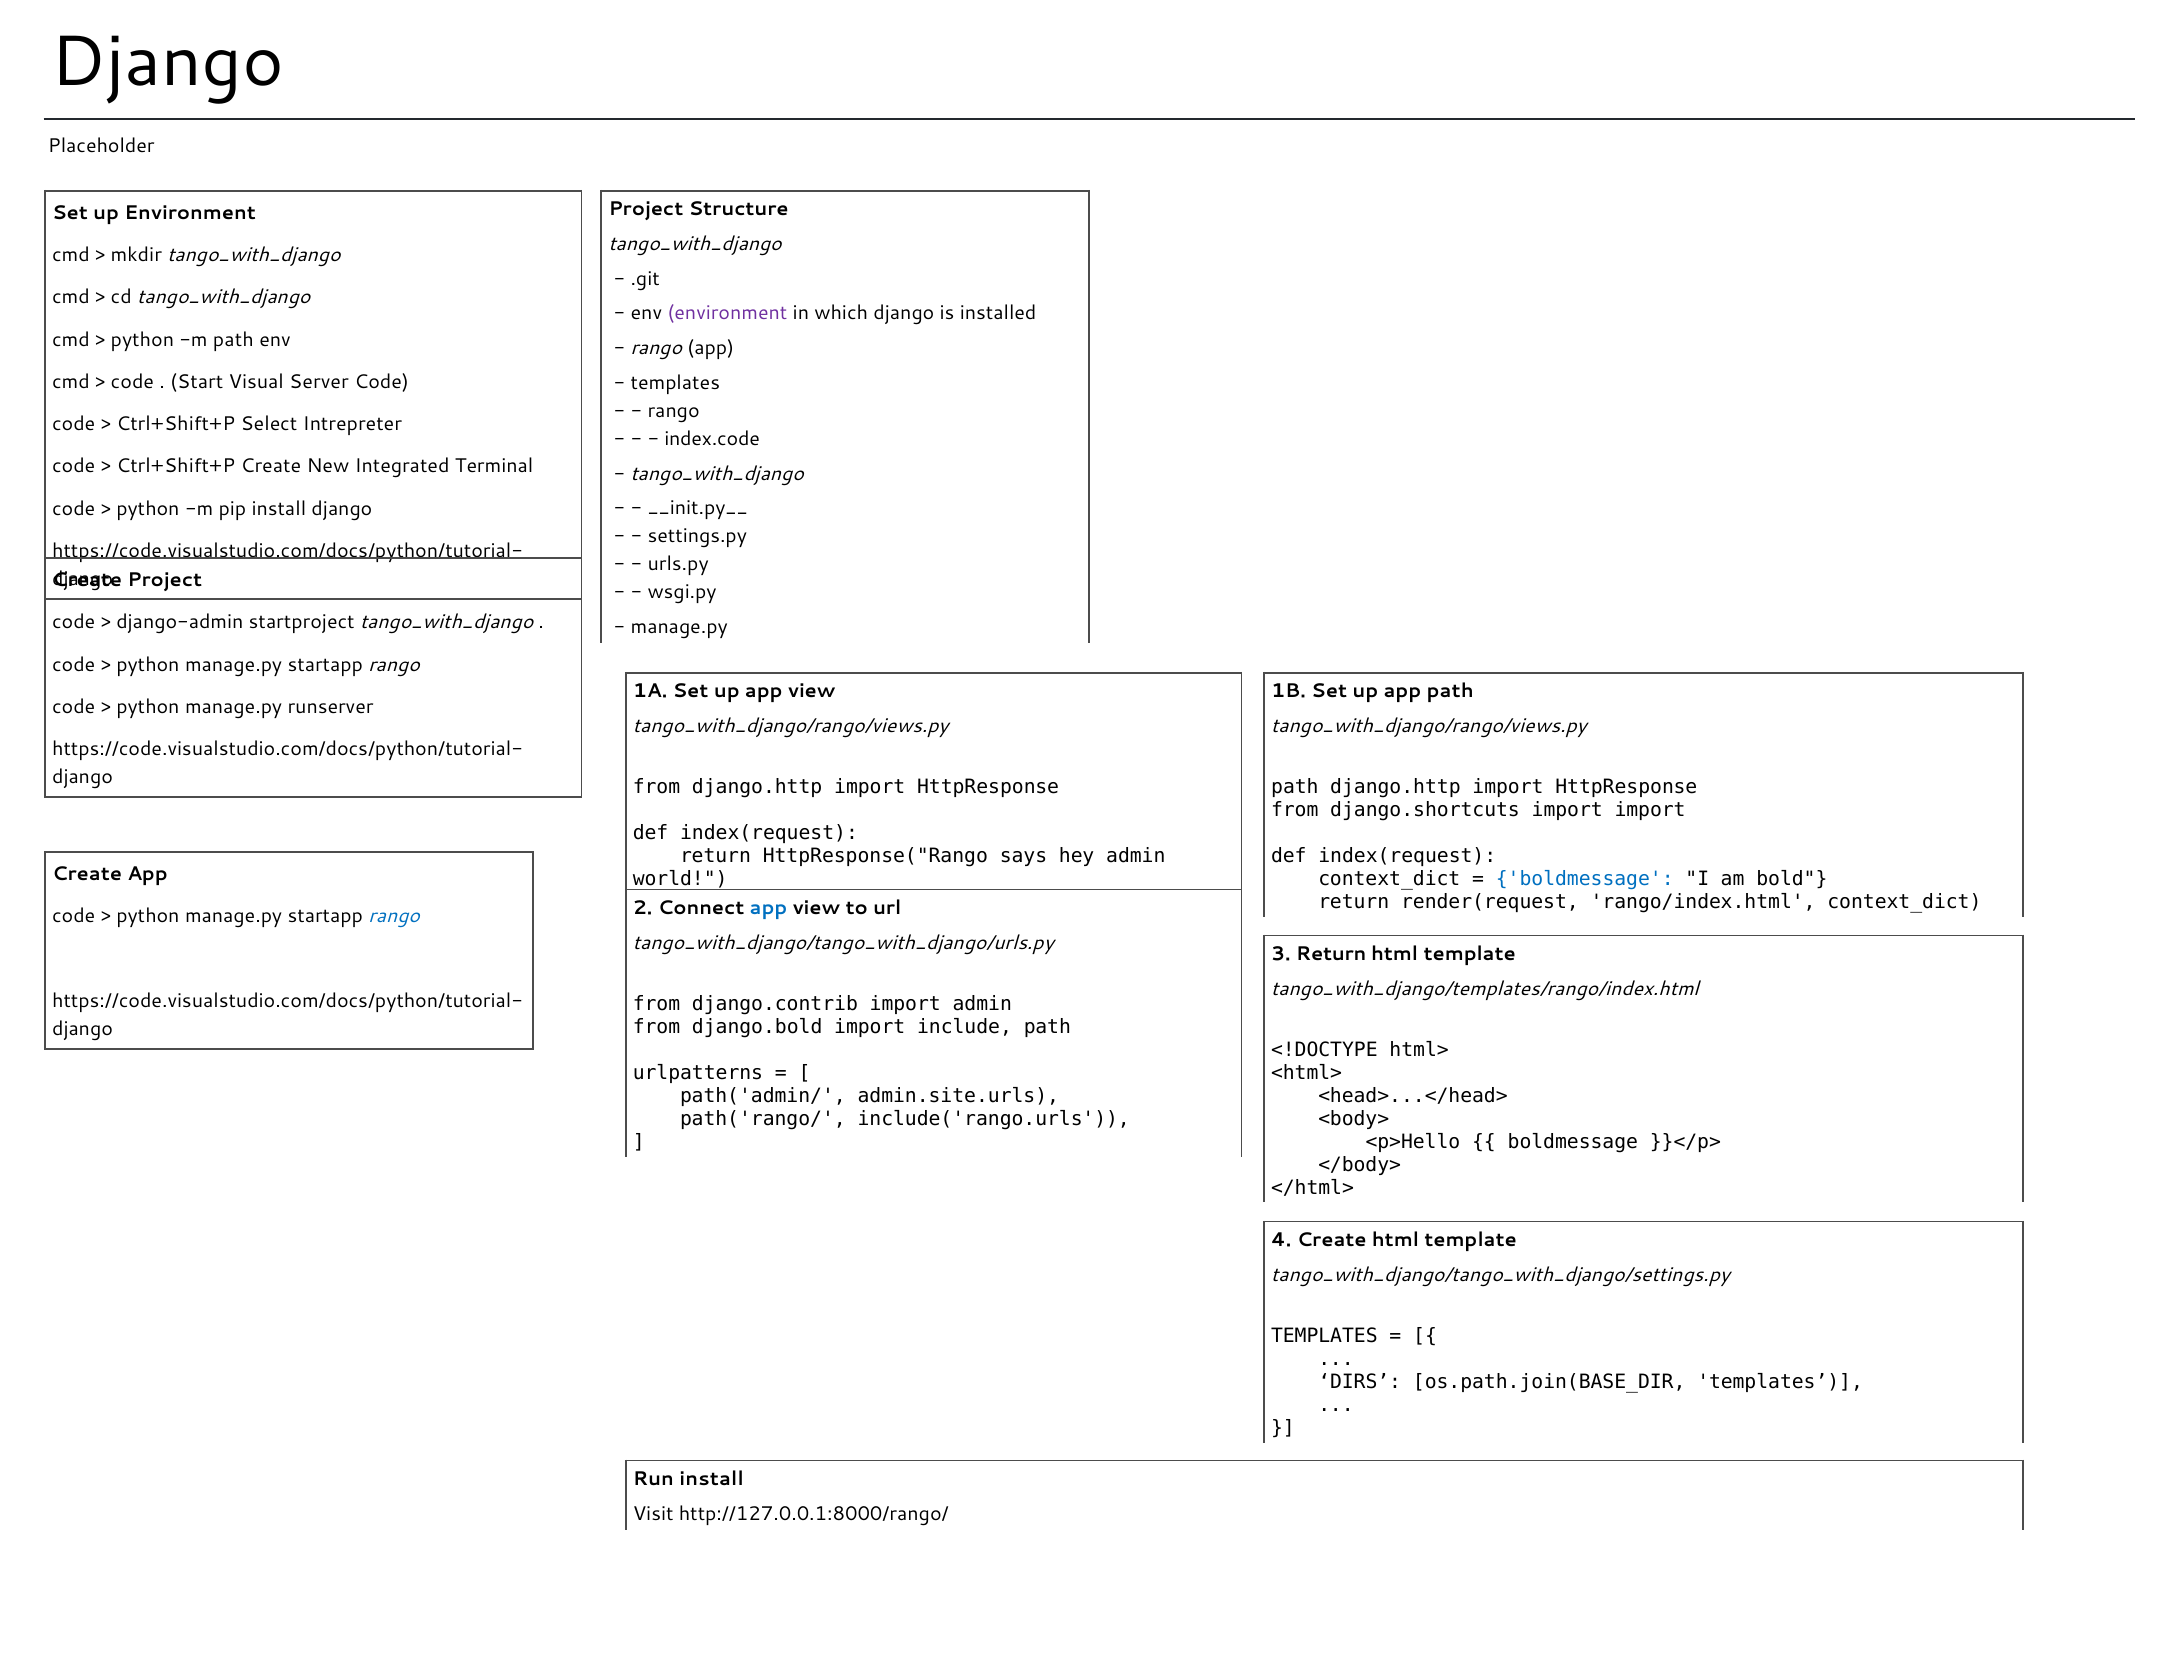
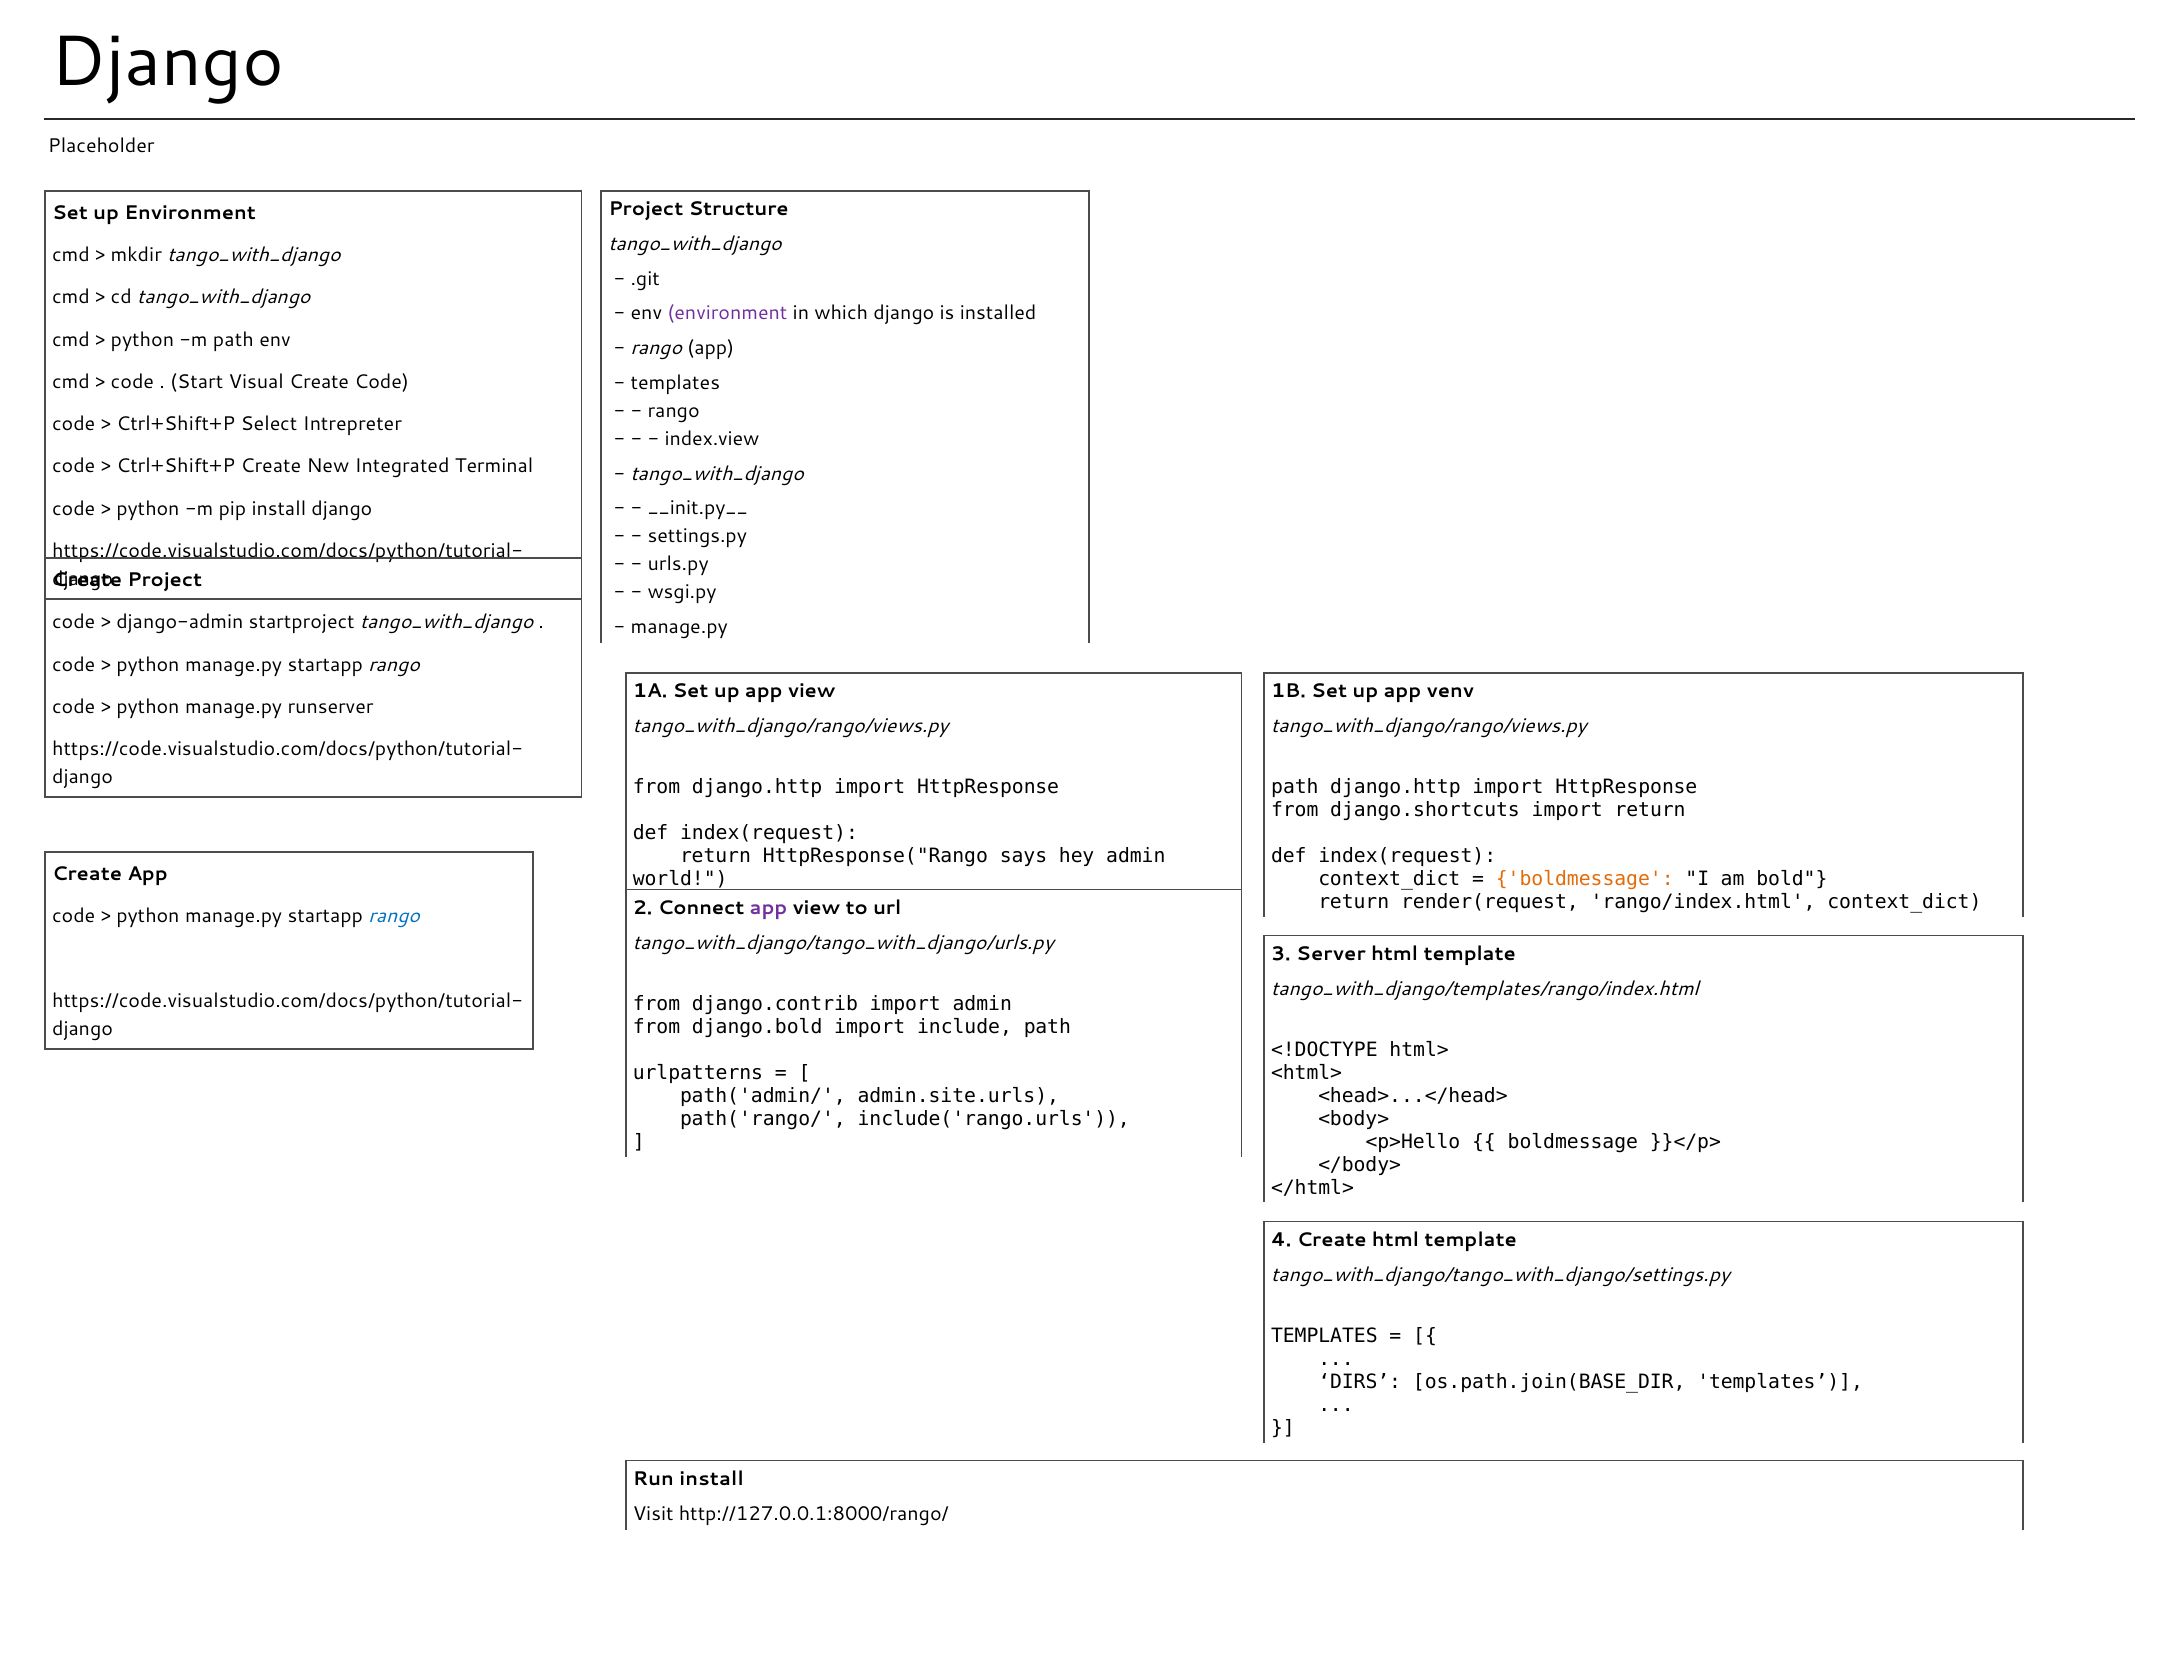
Visual Server: Server -> Create (319, 382)
index.code: index.code -> index.view (712, 439)
app path: path -> venv (1450, 691)
import import: import -> return (1650, 810)
boldmessage colour: blue -> orange (1585, 879)
app colour: blue -> purple (769, 908)
3 Return: Return -> Server (1331, 953)
